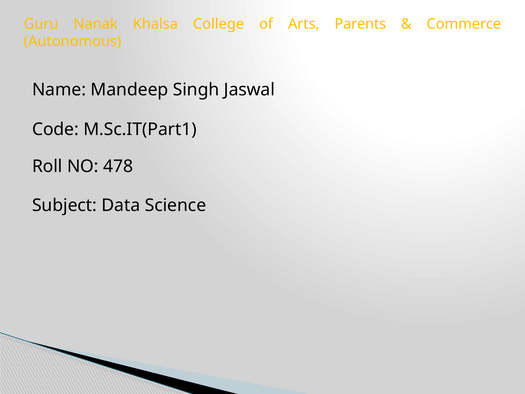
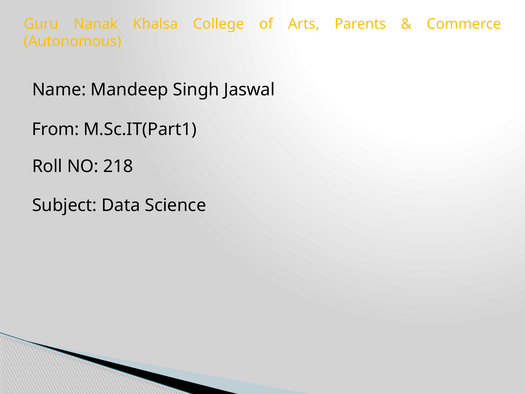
Code: Code -> From (55, 129)
478: 478 -> 218 (118, 166)
